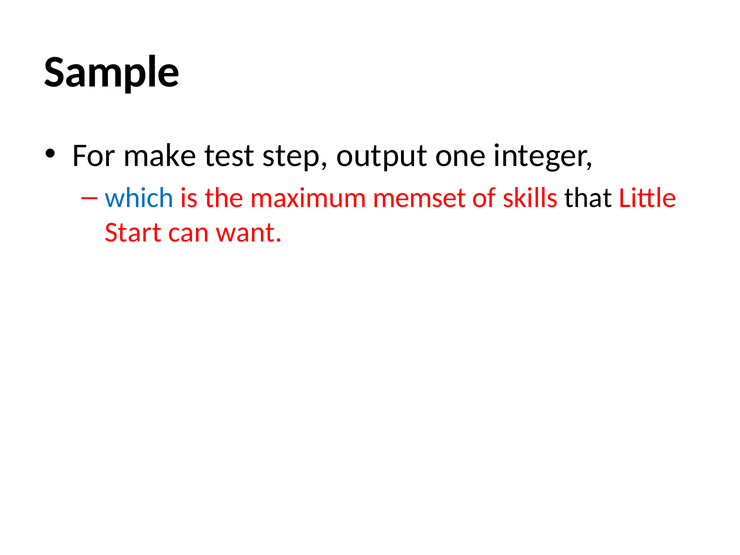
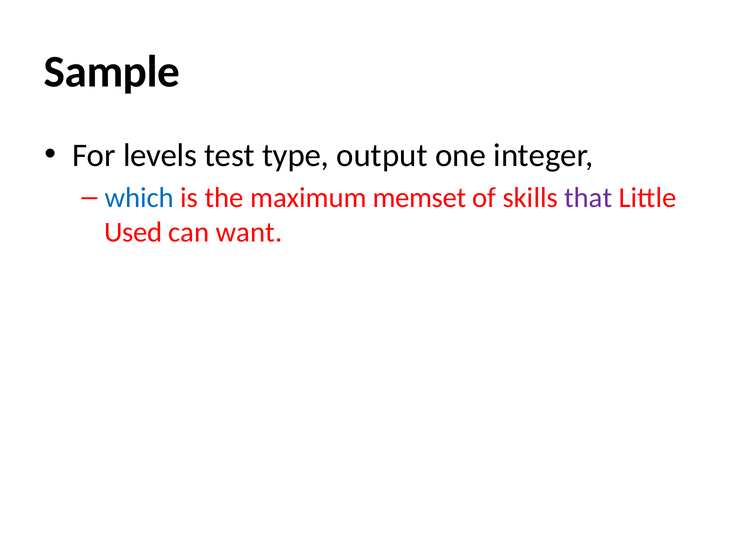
make: make -> levels (160, 155)
step: step -> type (296, 155)
that colour: black -> purple (588, 198)
Start: Start -> Used (133, 232)
